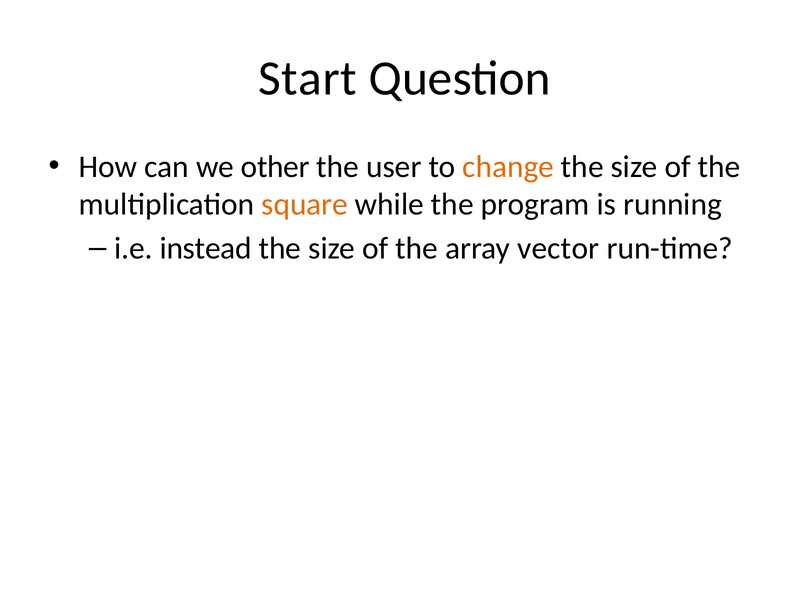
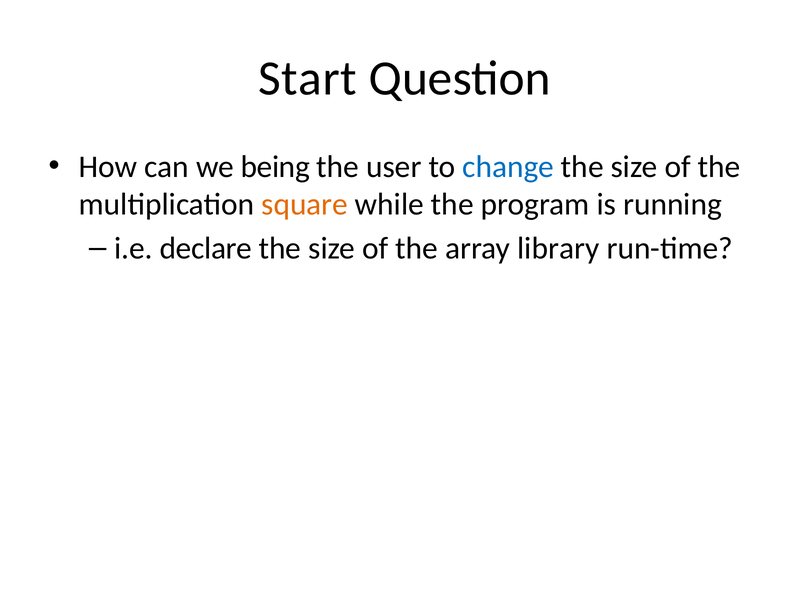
other: other -> being (275, 167)
change colour: orange -> blue (508, 167)
instead: instead -> declare (206, 248)
vector: vector -> library (558, 248)
